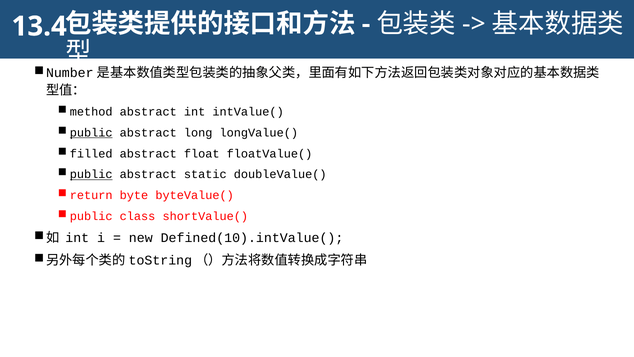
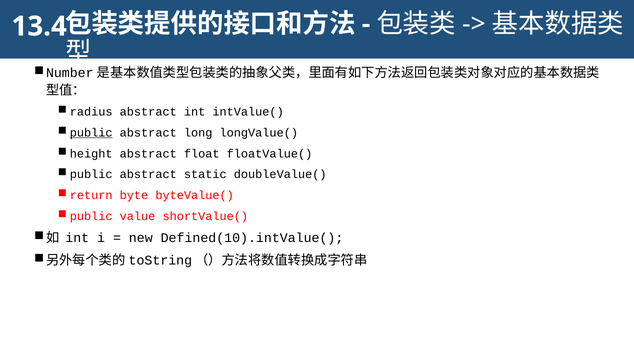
method: method -> radius (91, 112)
filled: filled -> height (91, 153)
public underline: present -> none (91, 174)
class: class -> value (138, 216)
